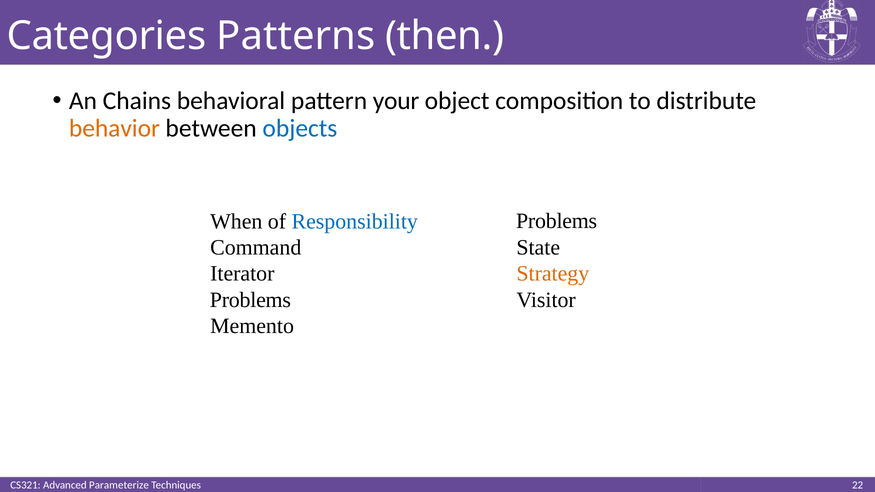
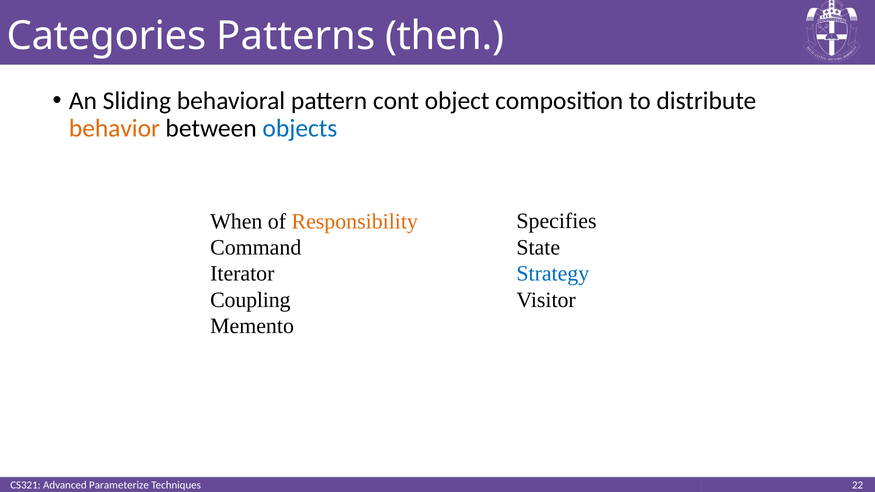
Chains: Chains -> Sliding (137, 101)
your: your -> cont (396, 101)
Responsibility colour: blue -> orange (355, 221)
Problems: Problems -> Specifies (556, 221)
Strategy colour: orange -> blue (553, 274)
Problems: Problems -> Coupling (250, 300)
